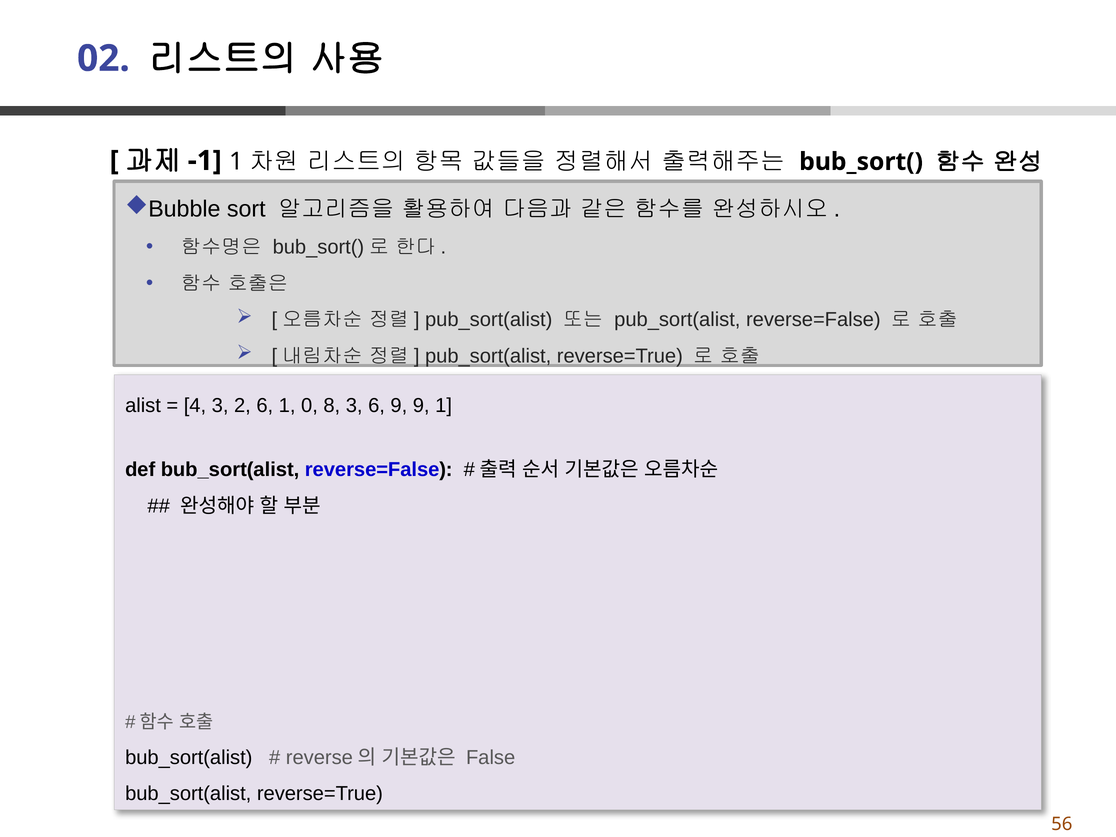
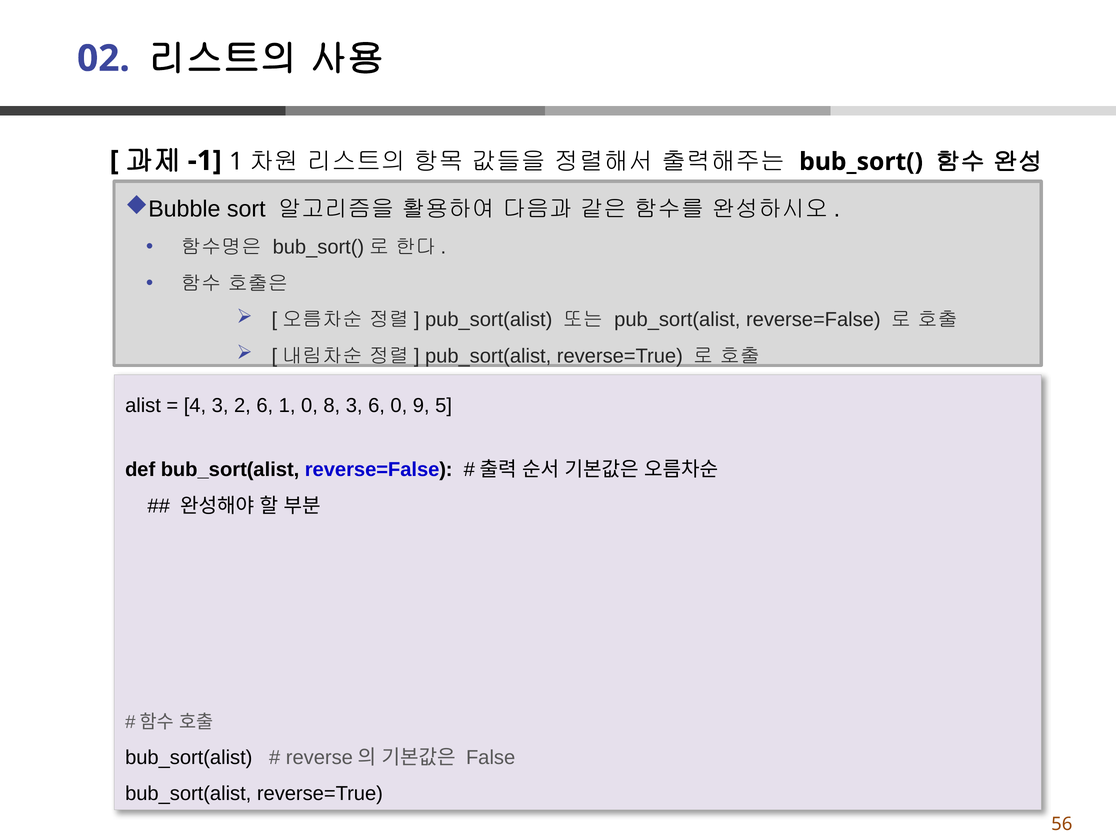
6 9: 9 -> 0 (399, 406)
9 1: 1 -> 5 (444, 406)
